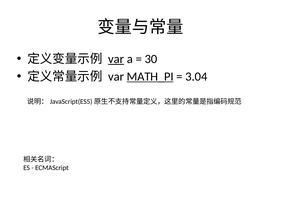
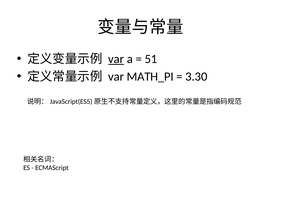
30: 30 -> 51 (151, 59)
MATH_PI underline: present -> none (150, 76)
3.04: 3.04 -> 3.30 (196, 76)
